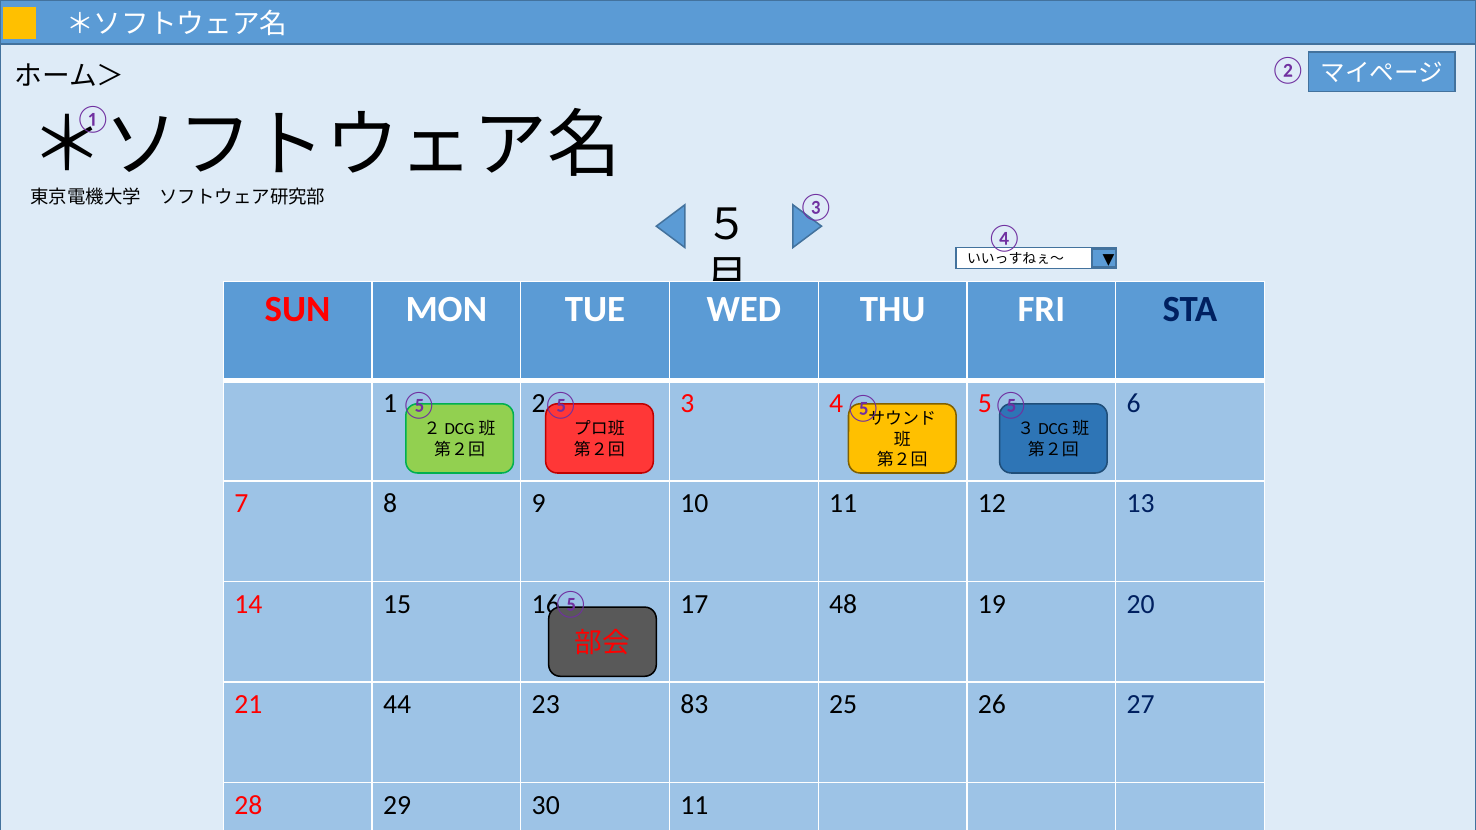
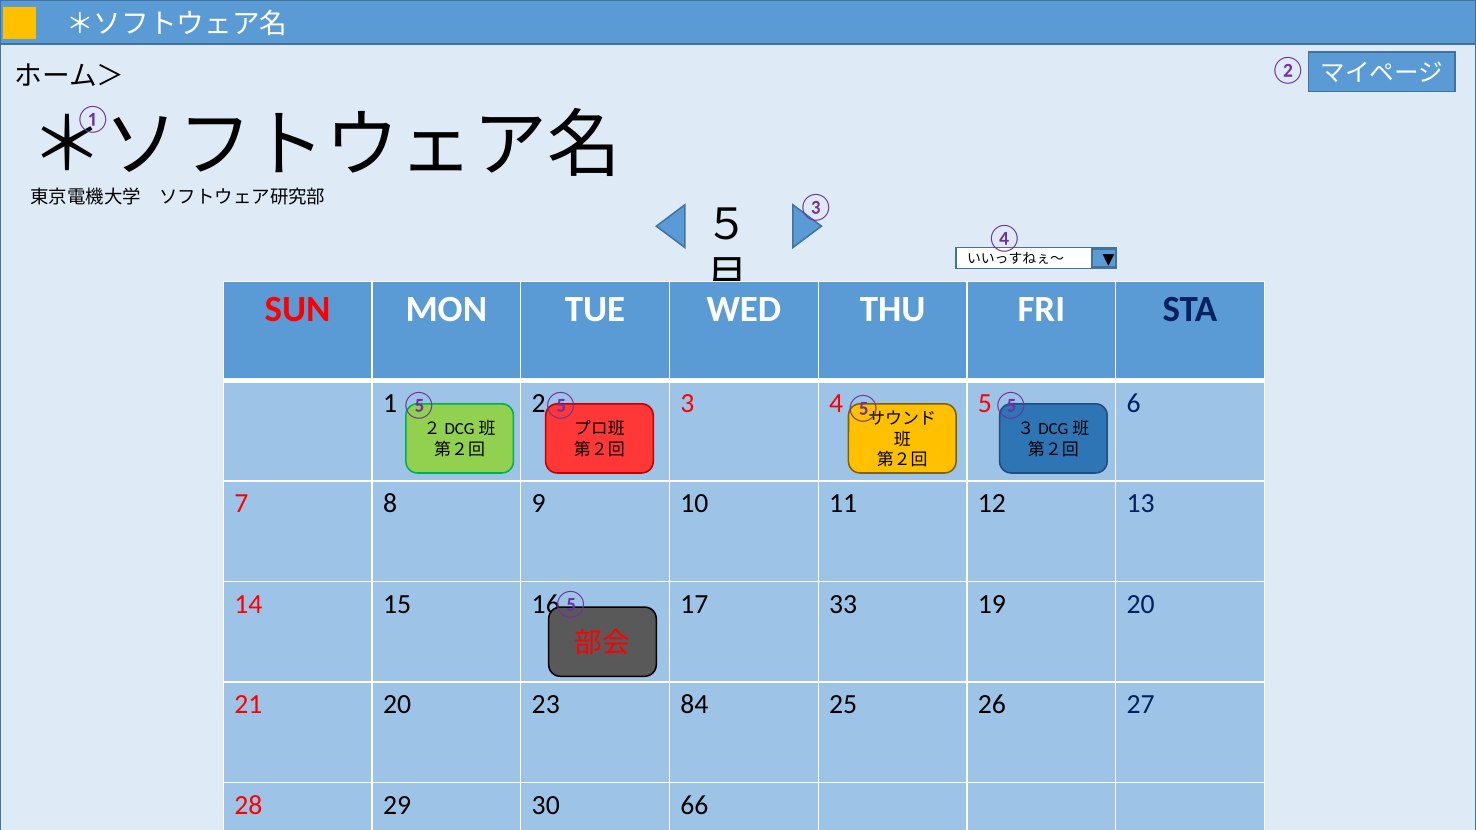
48: 48 -> 33 (843, 604)
21 44: 44 -> 20 (397, 705)
83: 83 -> 84 (694, 705)
30 11: 11 -> 66 (694, 805)
